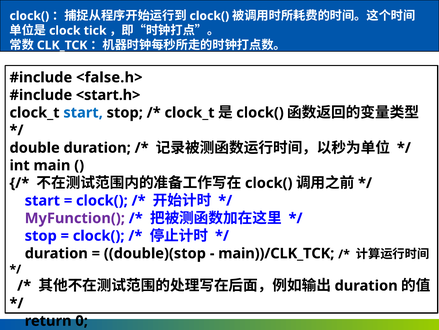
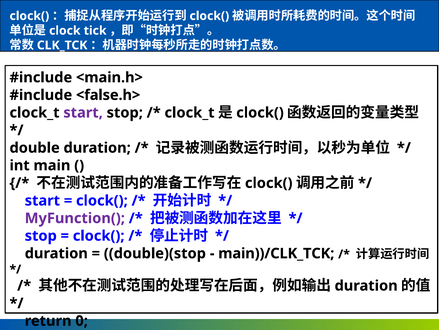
<false.h>: <false.h> -> <main.h> (109, 77)
<start.h>: <start.h> -> <false.h> (108, 95)
start colour: blue -> purple (83, 112)
